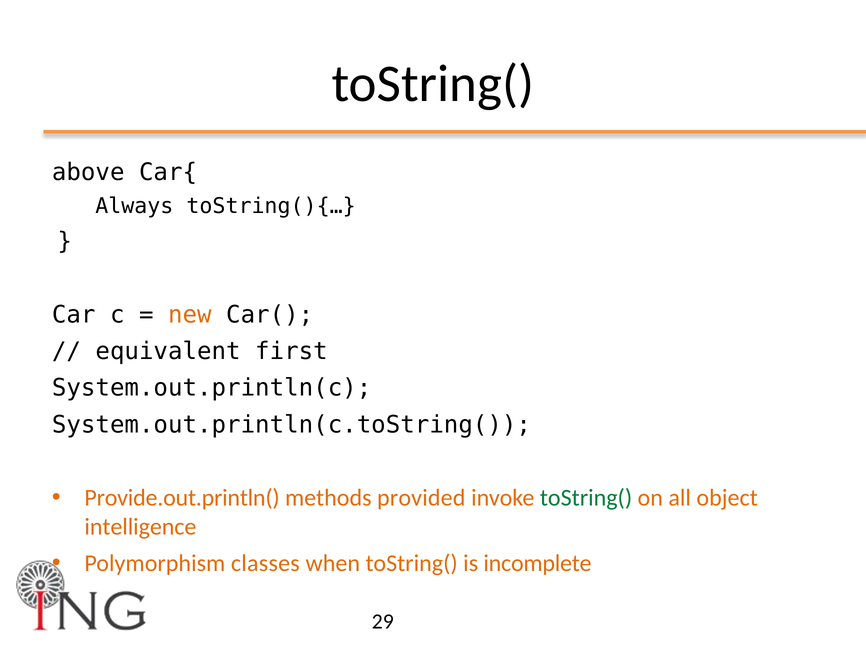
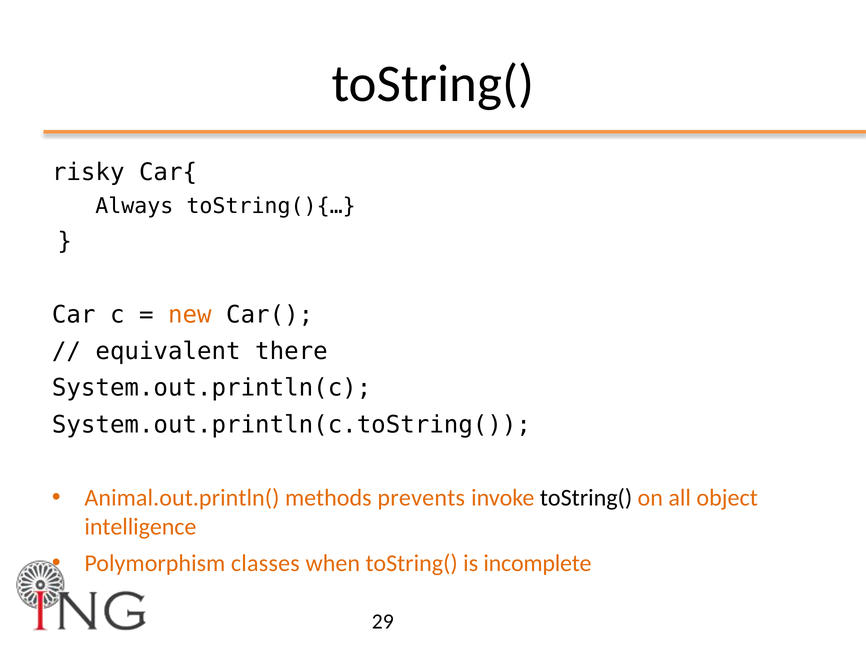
above: above -> risky (88, 172)
first: first -> there (291, 351)
Provide.out.println(: Provide.out.println( -> Animal.out.println( (182, 497)
provided: provided -> prevents (421, 497)
toString( colour: green -> black (586, 497)
